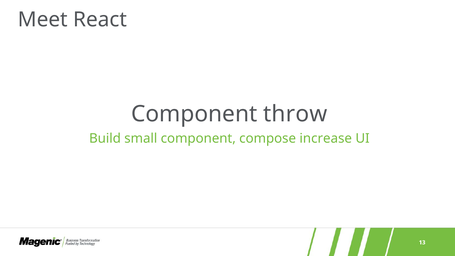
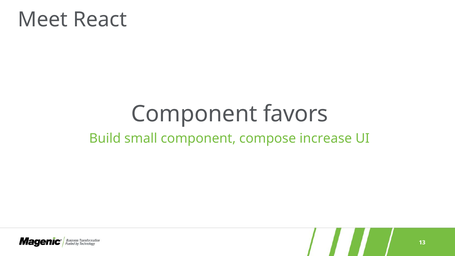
throw: throw -> favors (296, 114)
